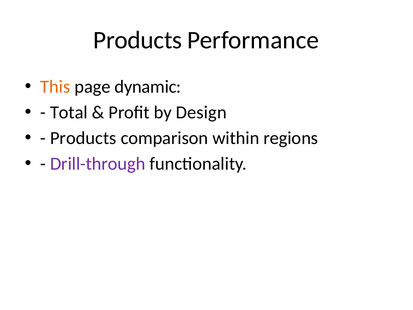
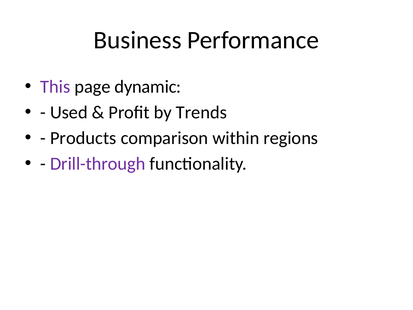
Products: Products -> Business (138, 40)
This colour: orange -> purple (55, 87)
Total: Total -> Used (69, 112)
Design: Design -> Trends (201, 112)
